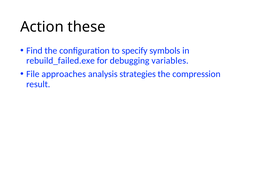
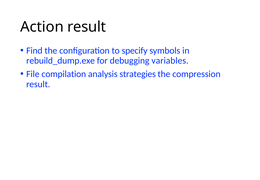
Action these: these -> result (87, 27)
rebuild_failed.exe: rebuild_failed.exe -> rebuild_dump.exe (61, 61)
approaches: approaches -> compilation (64, 74)
